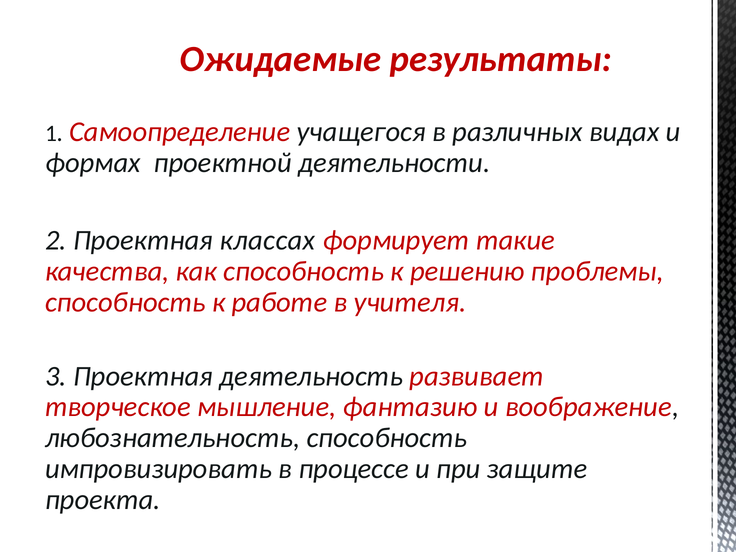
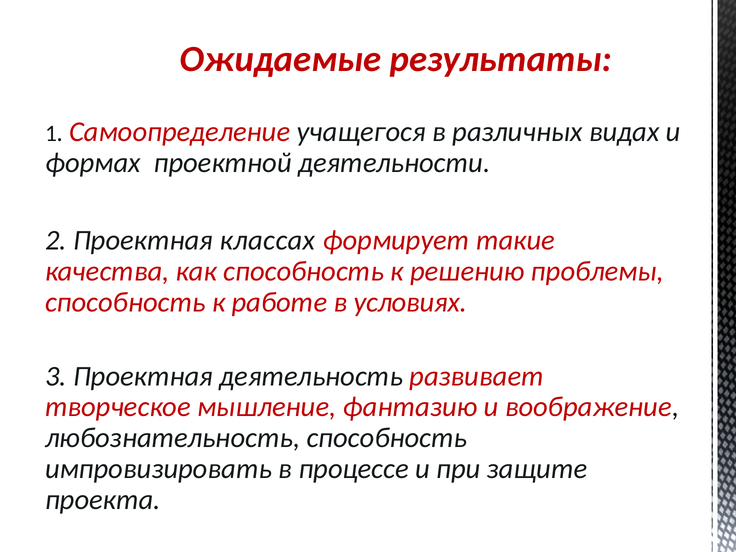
учителя: учителя -> условиях (410, 302)
